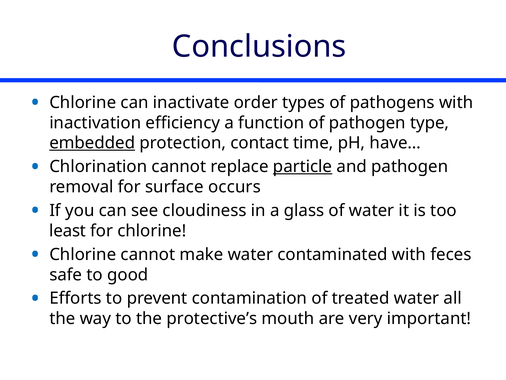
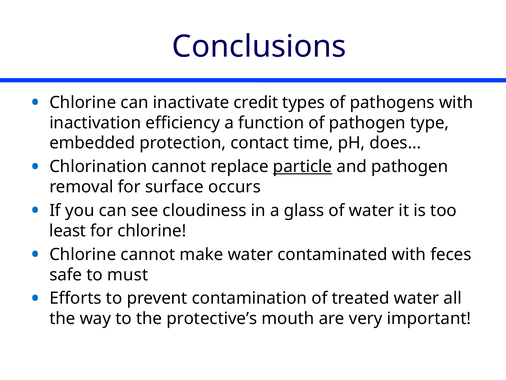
order: order -> credit (256, 102)
embedded underline: present -> none (92, 143)
have…: have… -> does… (395, 143)
good: good -> must (128, 274)
